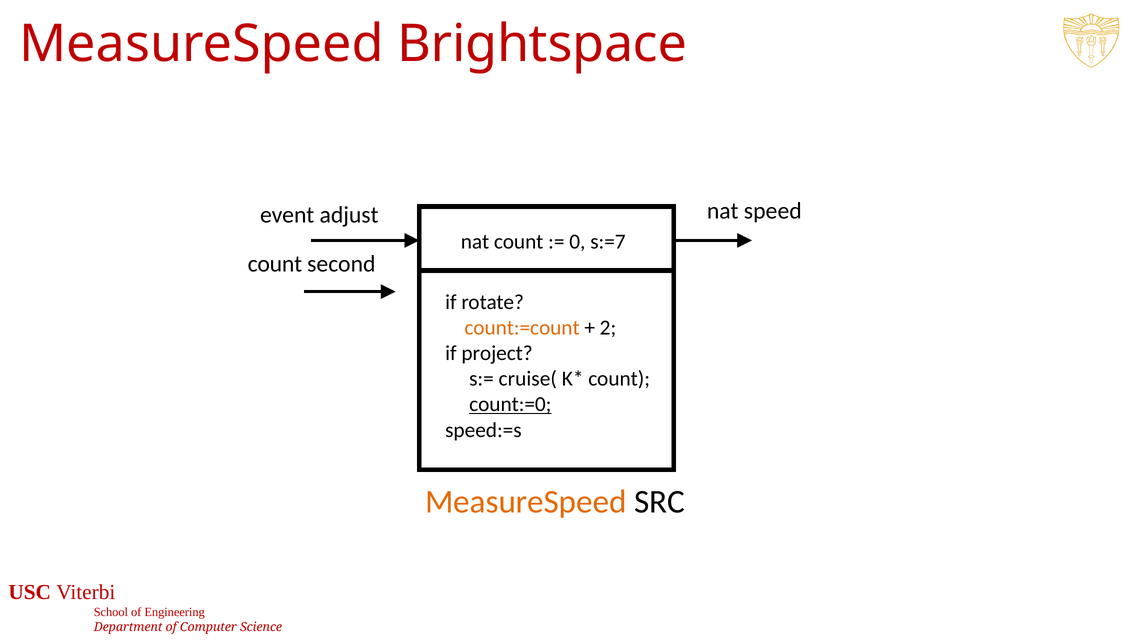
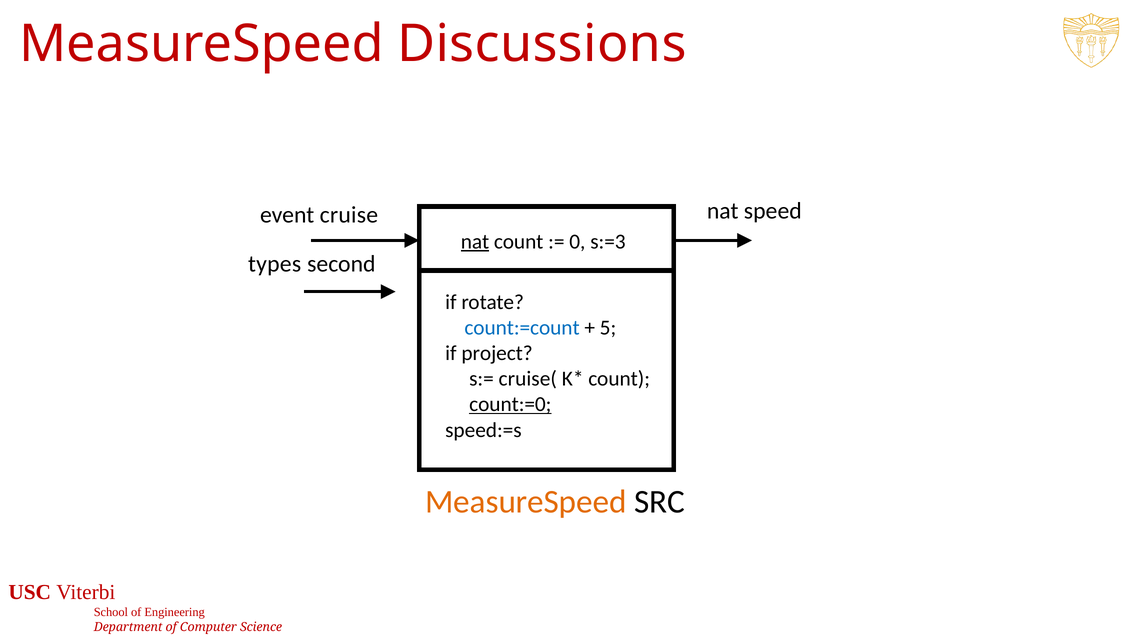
Brightspace: Brightspace -> Discussions (542, 44)
adjust: adjust -> cruise (349, 215)
nat underline: none -> present (475, 242)
s:=7: s:=7 -> s:=3 (608, 242)
count: count -> types (275, 264)
count:=count colour: orange -> blue (522, 328)
2: 2 -> 5 (608, 328)
